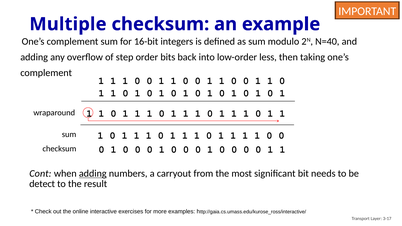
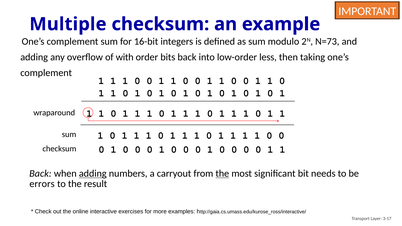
N=40: N=40 -> N=73 (327, 41)
step: step -> with (125, 57)
Cont: Cont -> Back (40, 174)
the underline: none -> present (222, 174)
detect: detect -> errors (42, 184)
